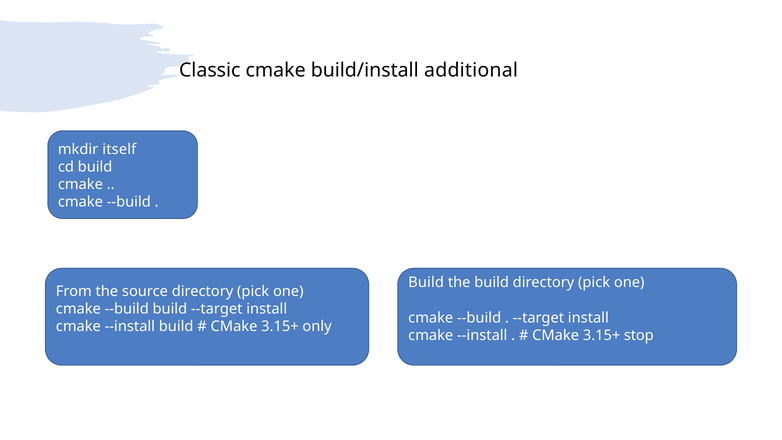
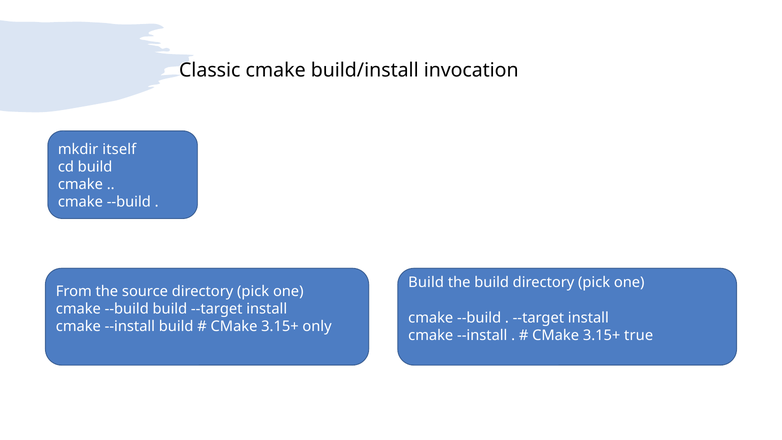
additional: additional -> invocation (471, 70)
stop: stop -> true (639, 335)
